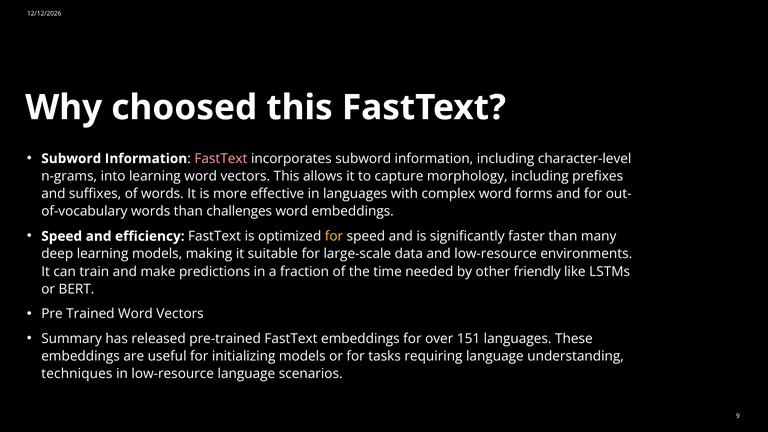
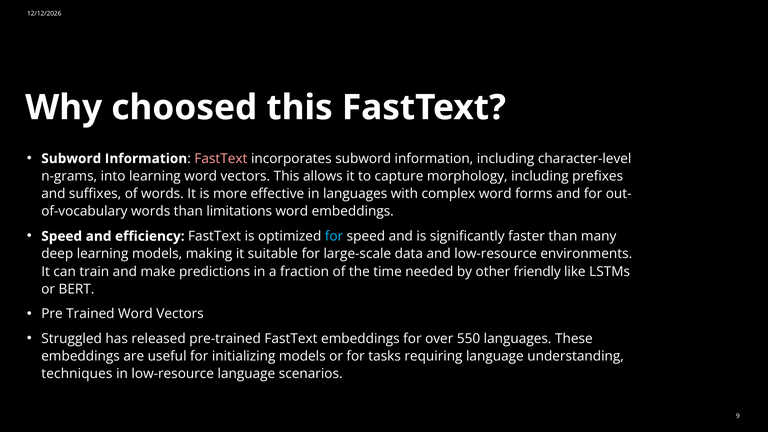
challenges: challenges -> limitations (239, 211)
for colour: yellow -> light blue (334, 236)
Summary: Summary -> Struggled (72, 339)
151: 151 -> 550 (469, 339)
